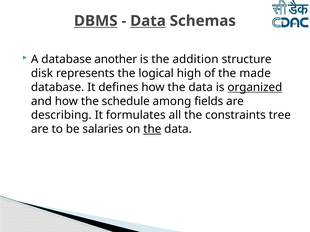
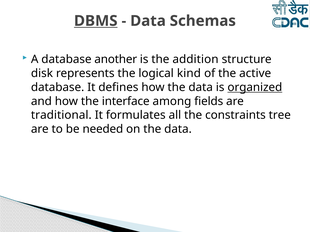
Data underline: present -> none (148, 21)
high: high -> kind (189, 74)
made: made -> active (255, 74)
schedule: schedule -> interface (126, 101)
describing: describing -> traditional (61, 115)
salaries: salaries -> needed (103, 129)
the underline: present -> none (152, 129)
